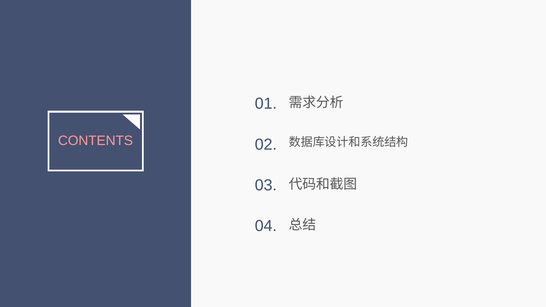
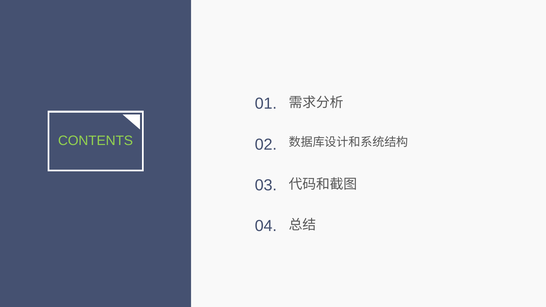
CONTENTS colour: pink -> light green (96, 141)
